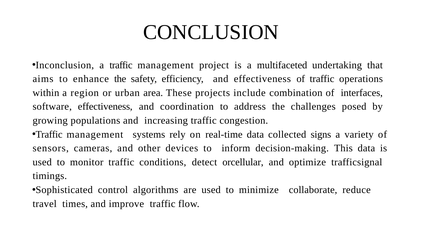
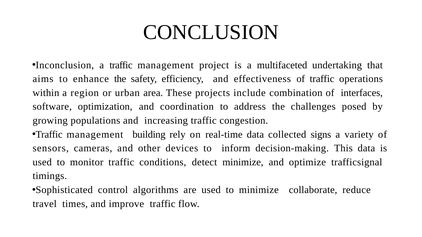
software effectiveness: effectiveness -> optimization (105, 107)
systems: systems -> building (149, 135)
detect orcellular: orcellular -> minimize (243, 162)
